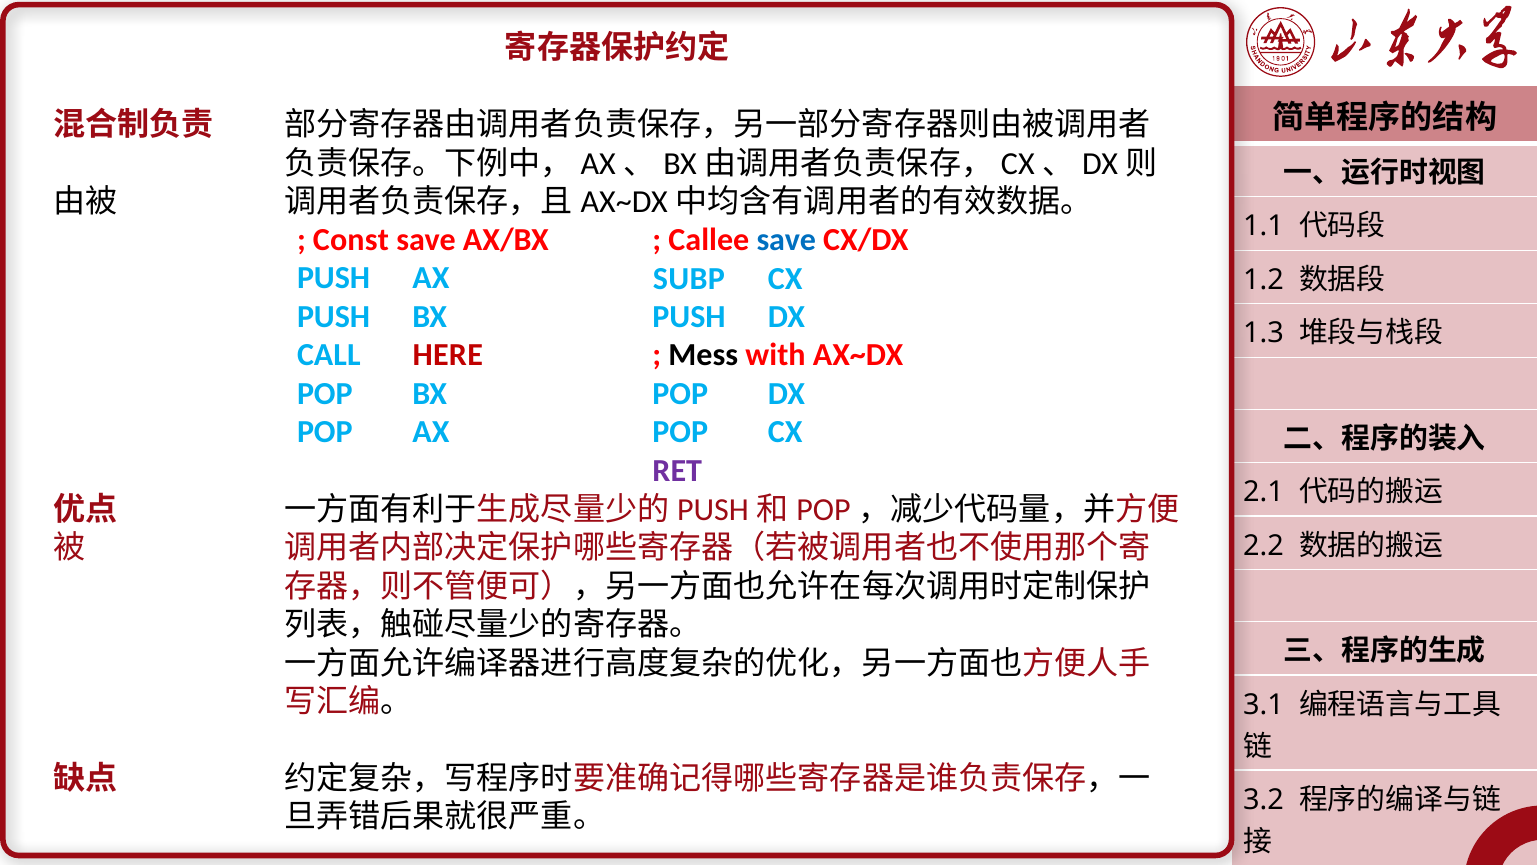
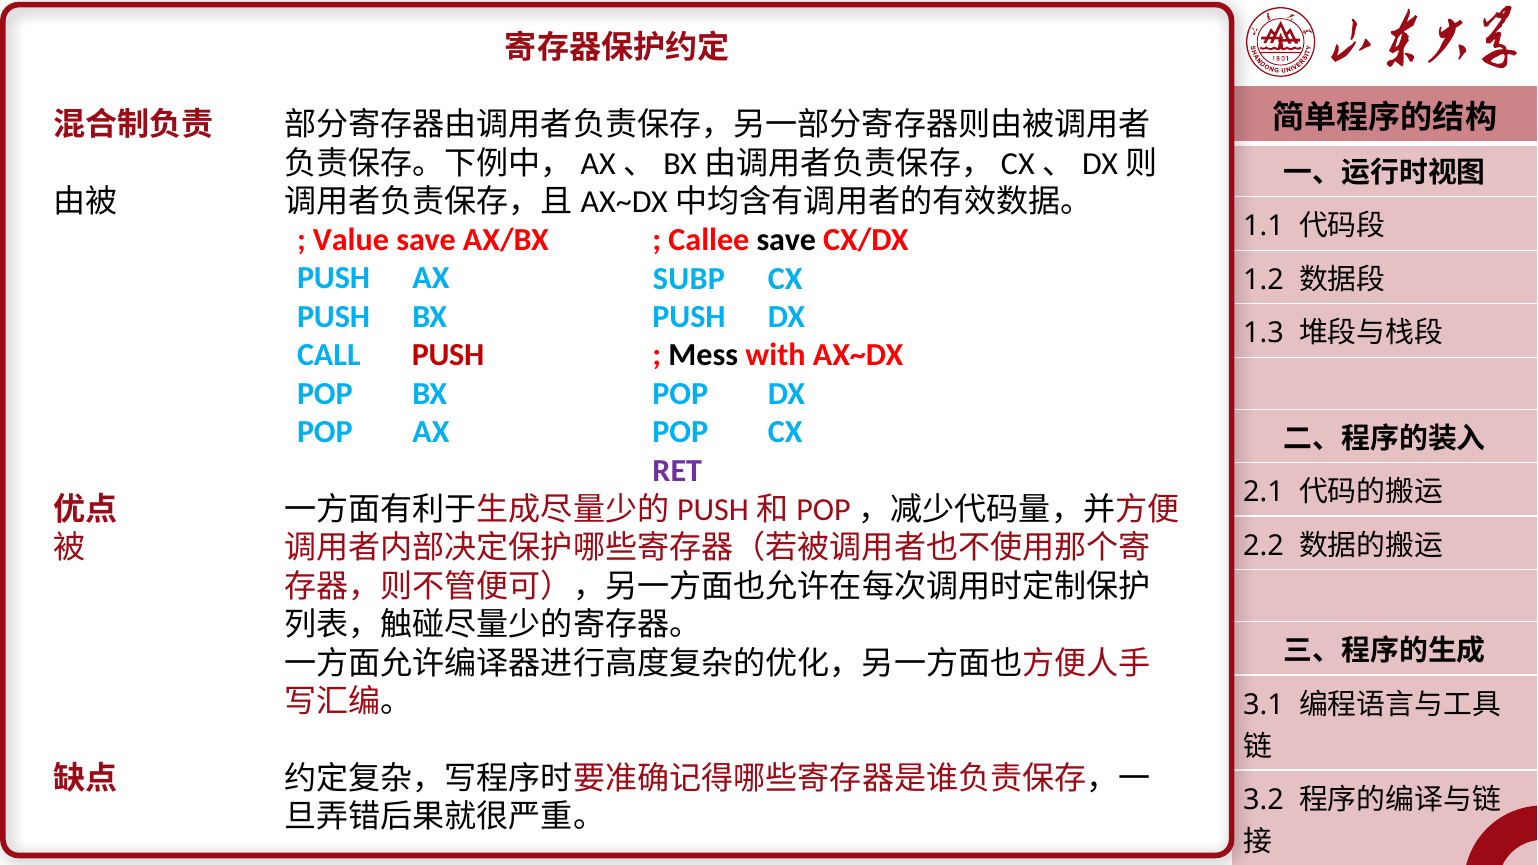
Const: Const -> Value (351, 240)
save colour: blue -> black (786, 240)
CALL HERE: HERE -> PUSH (448, 355)
